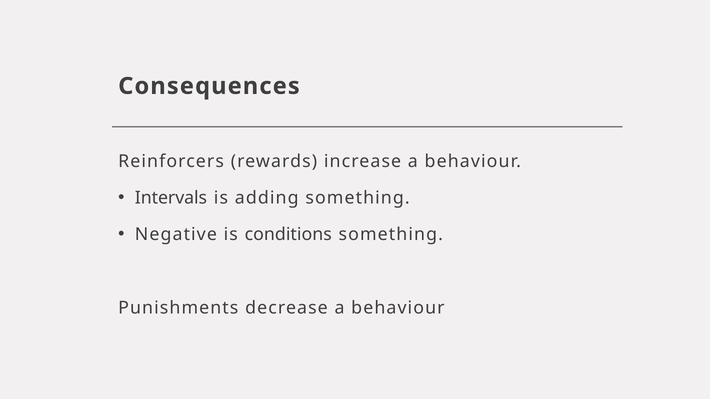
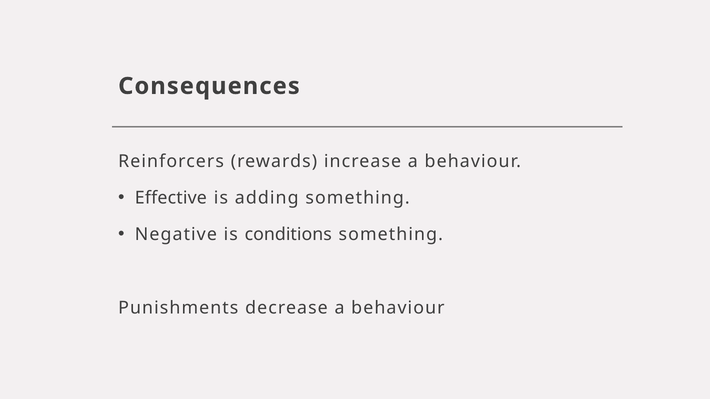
Intervals: Intervals -> Effective (171, 198)
